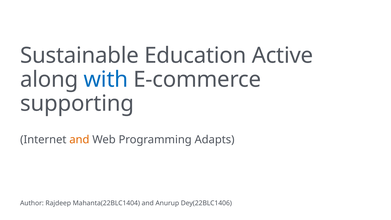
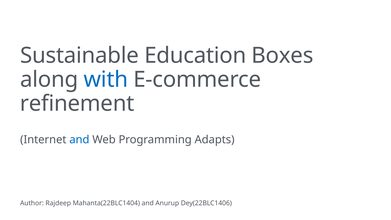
Active: Active -> Boxes (282, 55)
supporting: supporting -> refinement (77, 104)
and colour: orange -> blue (79, 140)
